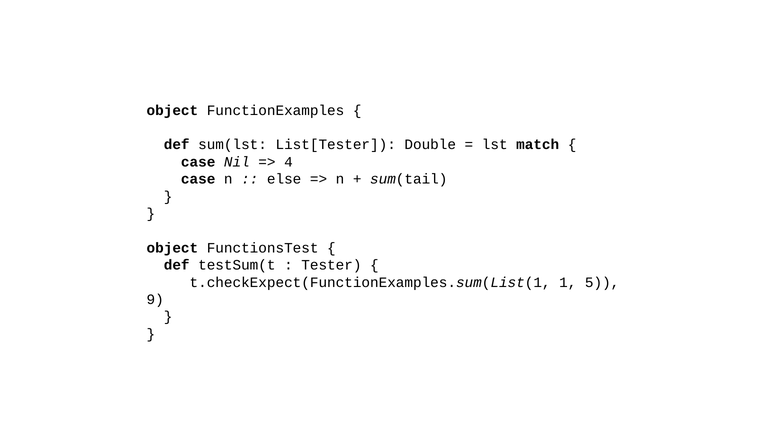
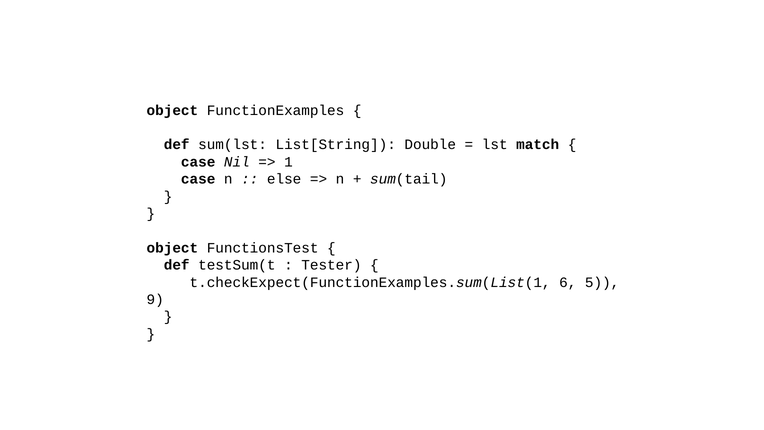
List[Tester: List[Tester -> List[String (336, 145)
4: 4 -> 1 (288, 162)
1: 1 -> 6 (568, 282)
